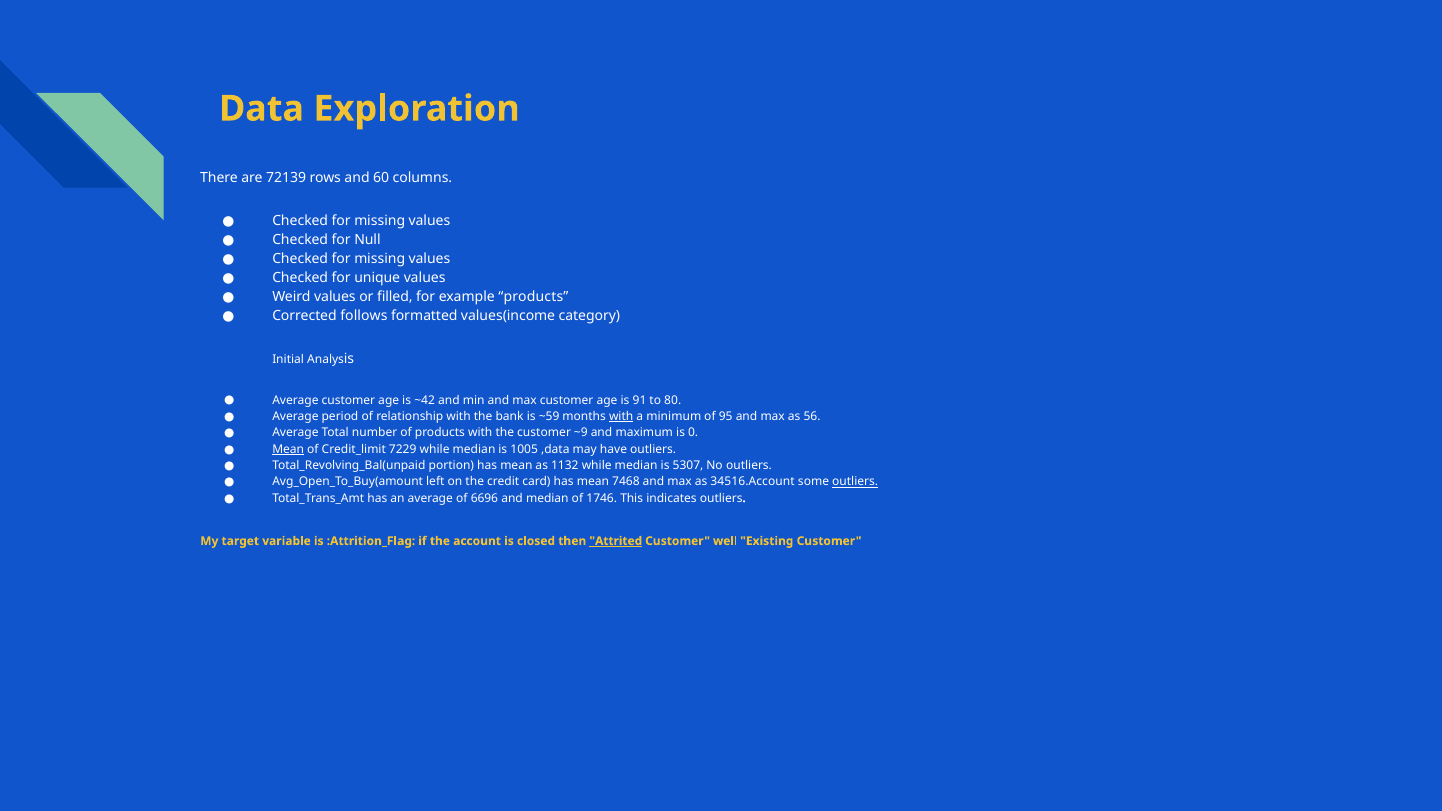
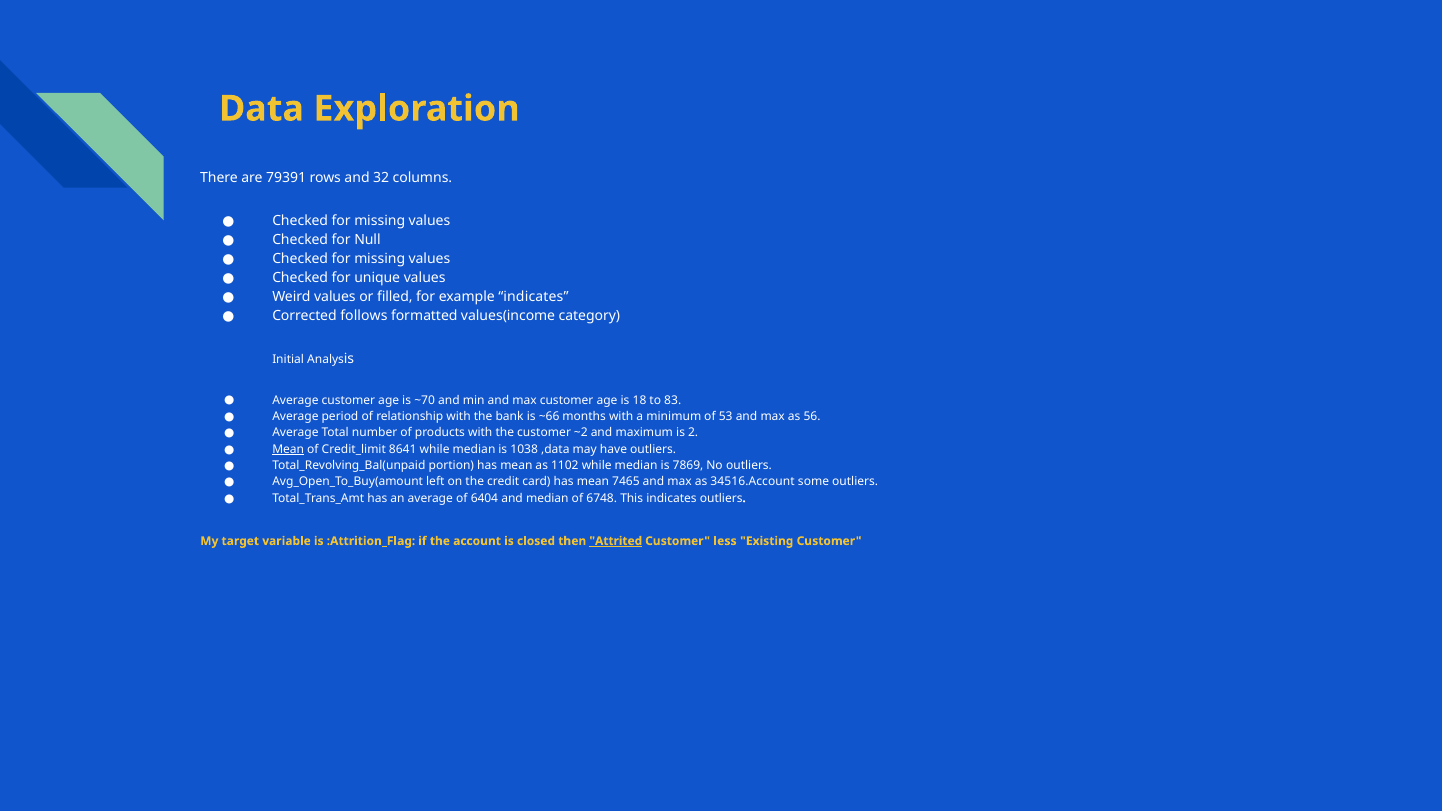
72139: 72139 -> 79391 (286, 178)
60: 60 -> 32 (381, 178)
example products: products -> indicates (533, 297)
~42: ~42 -> ~70 (425, 400)
91: 91 -> 18 (640, 400)
80: 80 -> 83 (673, 400)
~59: ~59 -> ~66 (549, 417)
with underline: present -> none (621, 417)
95: 95 -> 53 (726, 417)
~9: ~9 -> ~2 (581, 433)
0: 0 -> 2 (693, 433)
7229: 7229 -> 8641 (403, 449)
1005: 1005 -> 1038 (524, 449)
1132: 1132 -> 1102 (565, 466)
5307: 5307 -> 7869 (688, 466)
7468: 7468 -> 7465 (626, 482)
outliers underline: present -> none (855, 482)
6696: 6696 -> 6404 (484, 498)
1746: 1746 -> 6748 (602, 498)
well: well -> less (725, 541)
